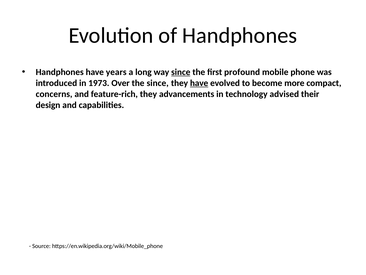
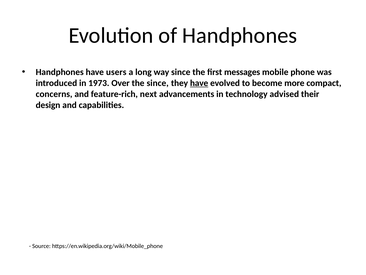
years: years -> users (116, 72)
since underline: present -> none (181, 72)
profound: profound -> messages (242, 72)
feature-rich they: they -> next (148, 94)
